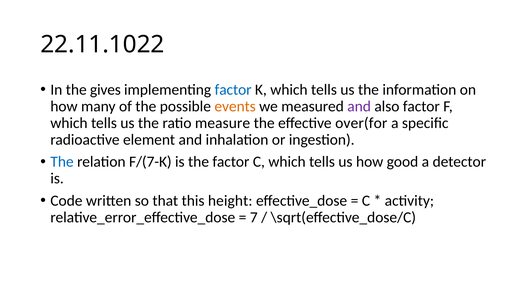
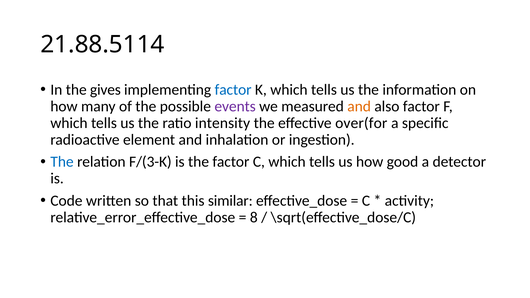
22.11.1022: 22.11.1022 -> 21.88.5114 (102, 45)
events colour: orange -> purple (235, 106)
and colour: purple -> orange (359, 106)
measure: measure -> intensity (223, 123)
F/(7-K: F/(7-K -> F/(3-K (150, 162)
height: height -> similar (230, 201)
7: 7 -> 8 (254, 218)
